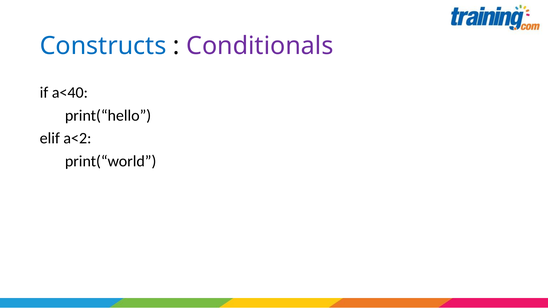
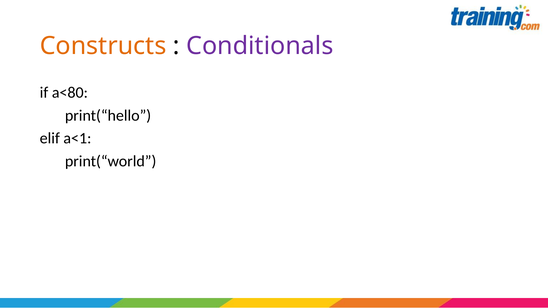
Constructs colour: blue -> orange (103, 46)
a<40: a<40 -> a<80 (70, 93)
a<2: a<2 -> a<1 (77, 138)
